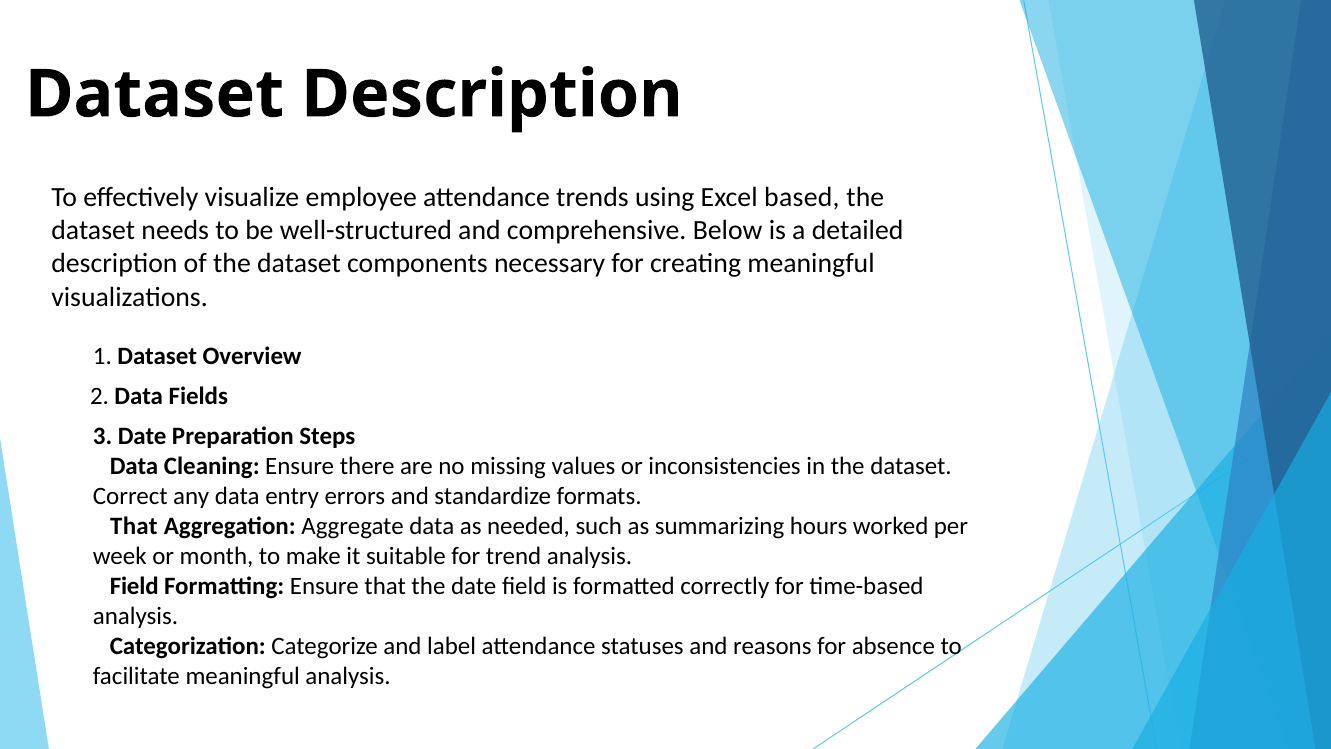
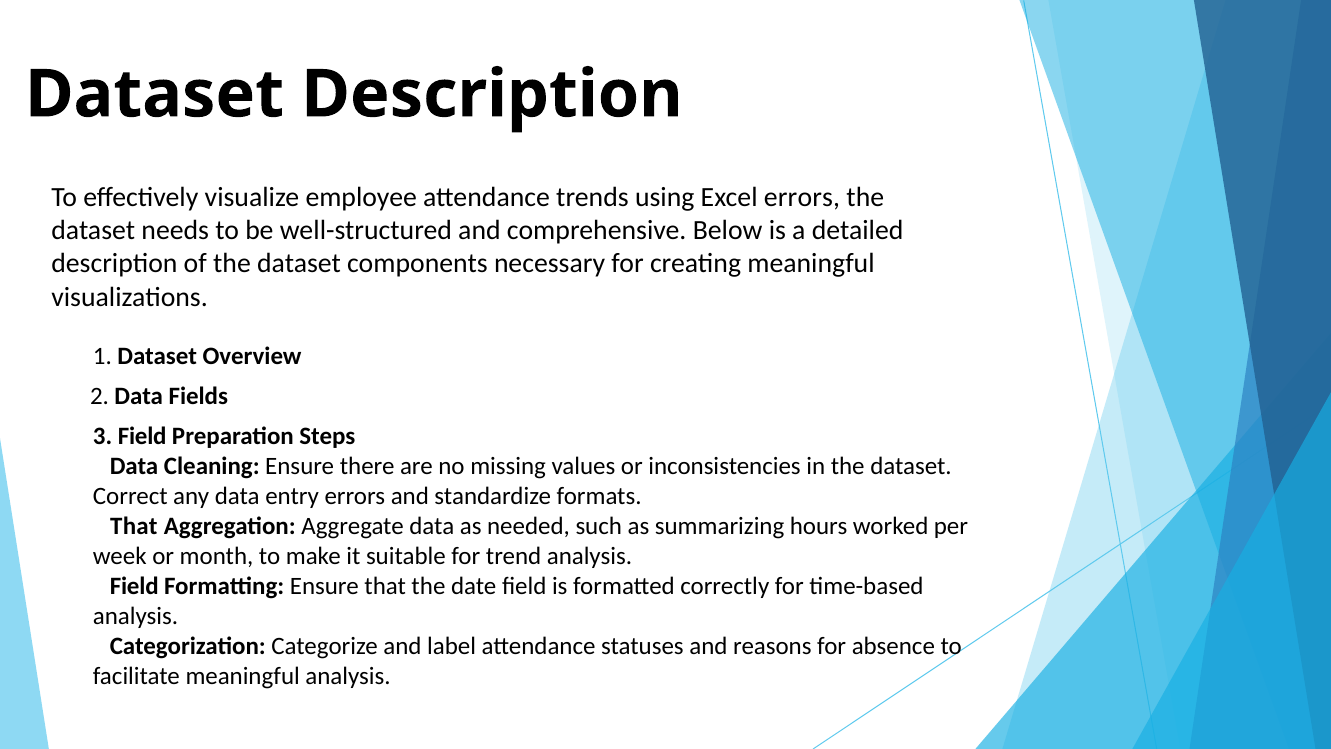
Excel based: based -> errors (802, 197)
3 Date: Date -> Field (142, 436)
